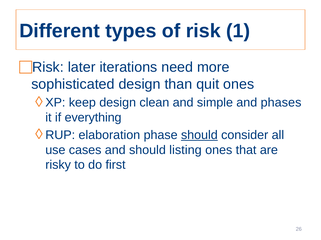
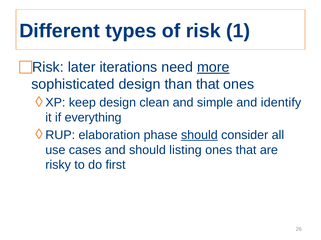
more underline: none -> present (213, 67)
than quit: quit -> that (208, 84)
phases: phases -> identify (281, 103)
